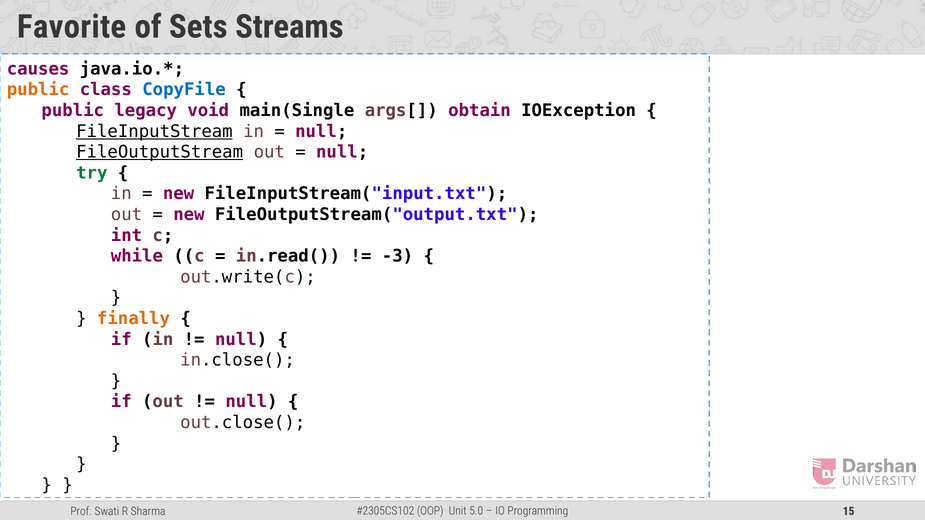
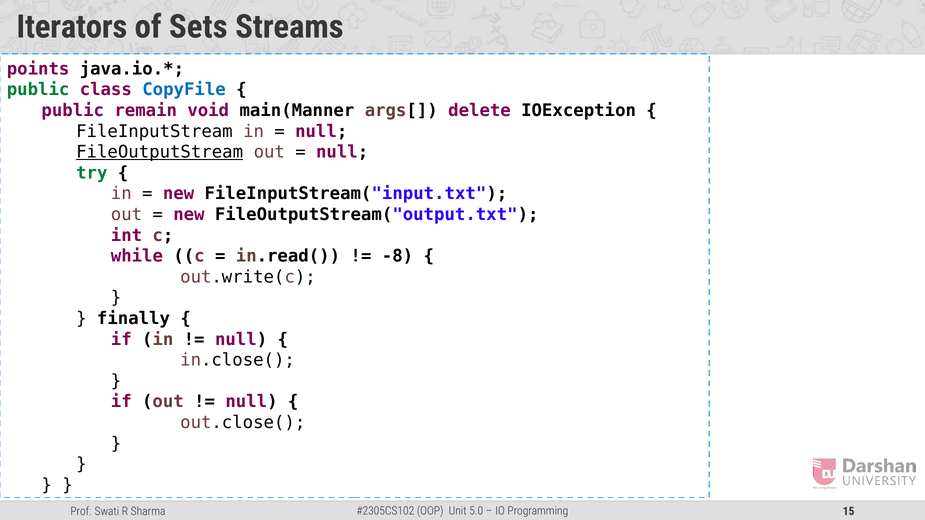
Favorite: Favorite -> Iterators (72, 27)
causes: causes -> points (38, 69)
public colour: orange -> green (38, 90)
legacy: legacy -> remain (146, 111)
main(Single: main(Single -> main(Manner (297, 111)
obtain: obtain -> delete (480, 111)
FileInputStream underline: present -> none (154, 131)
-3: -3 -> -8 (397, 256)
finally colour: orange -> black (133, 319)
